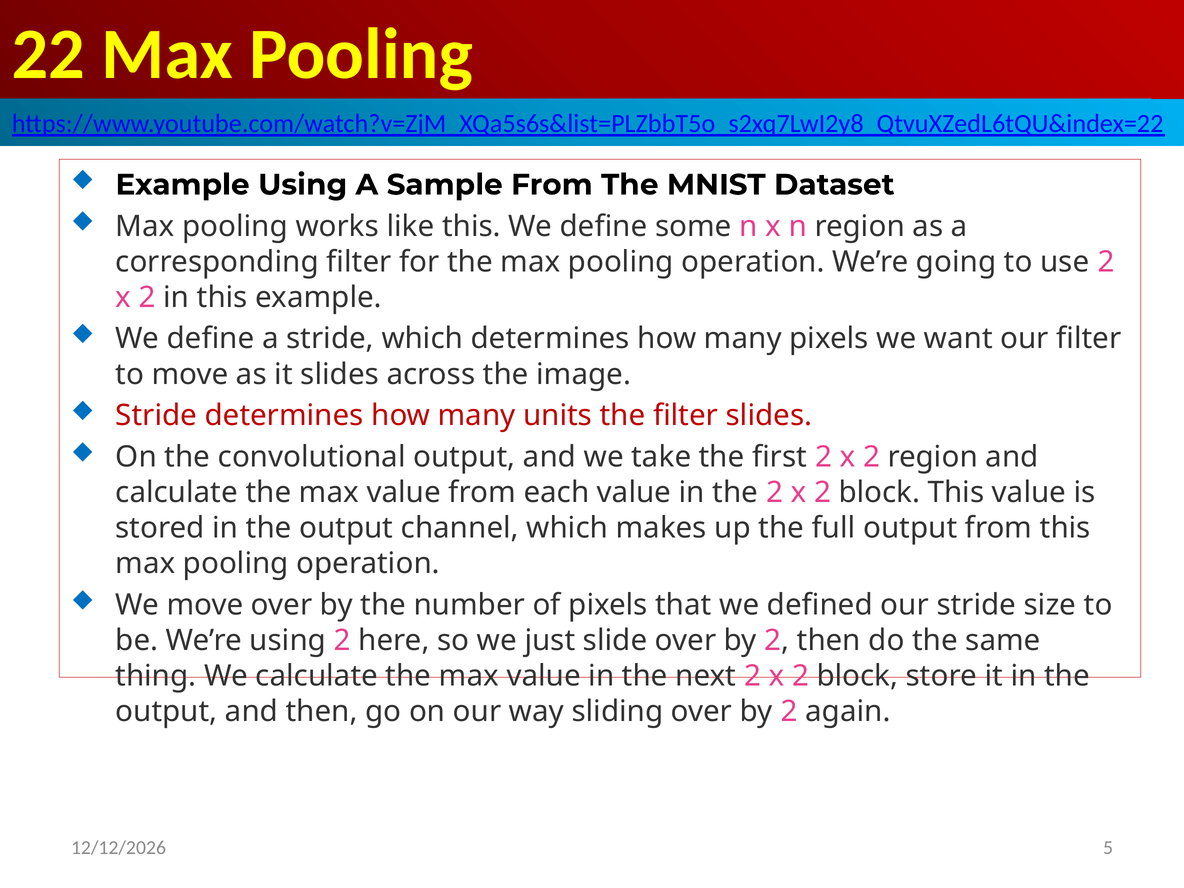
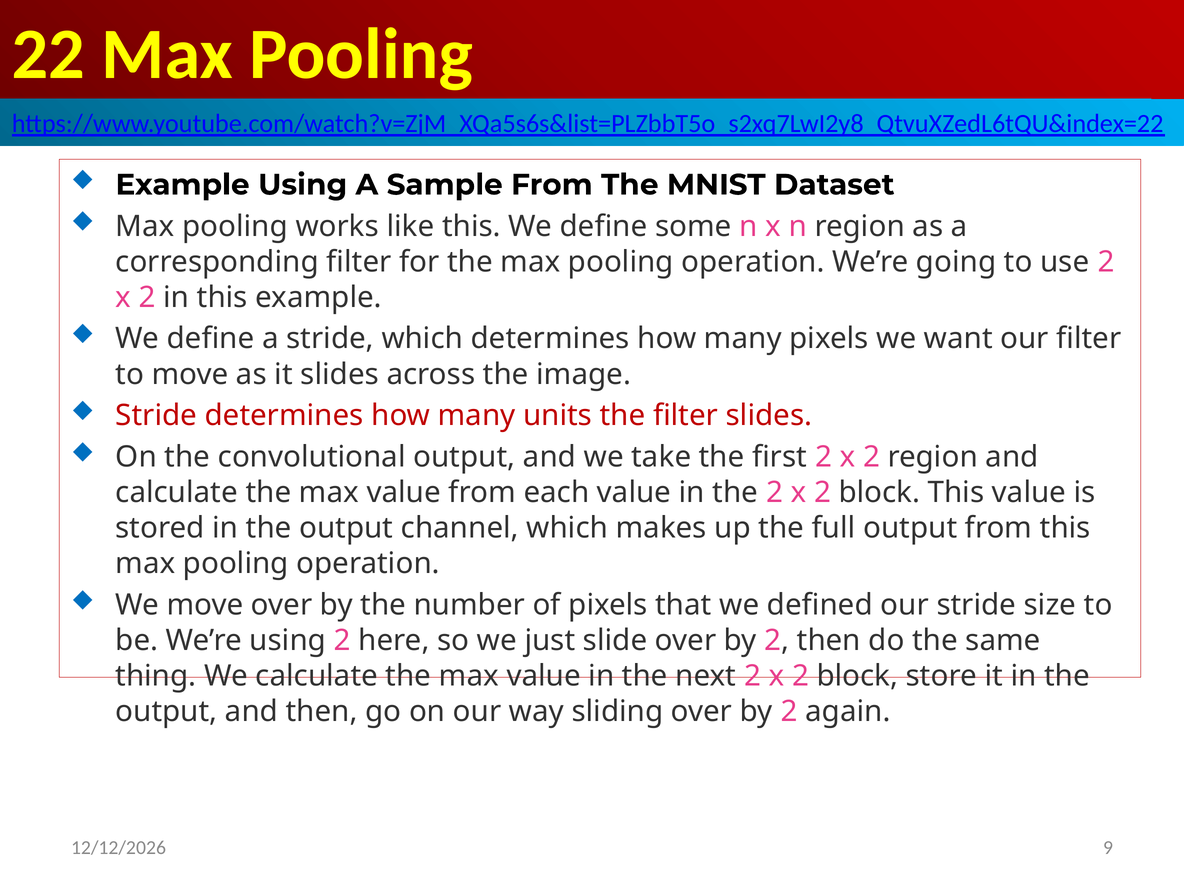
5: 5 -> 9 (1108, 848)
